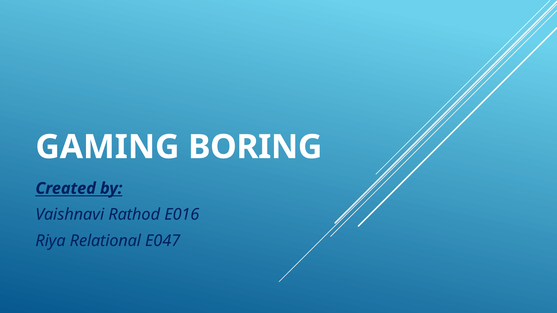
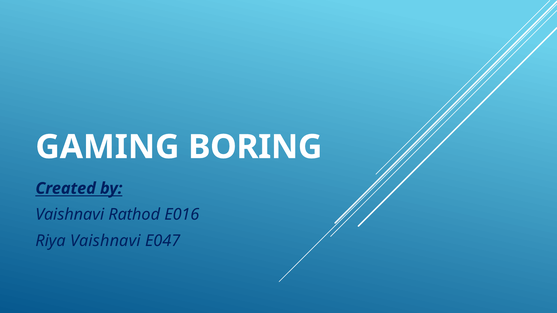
Riya Relational: Relational -> Vaishnavi (105, 241)
